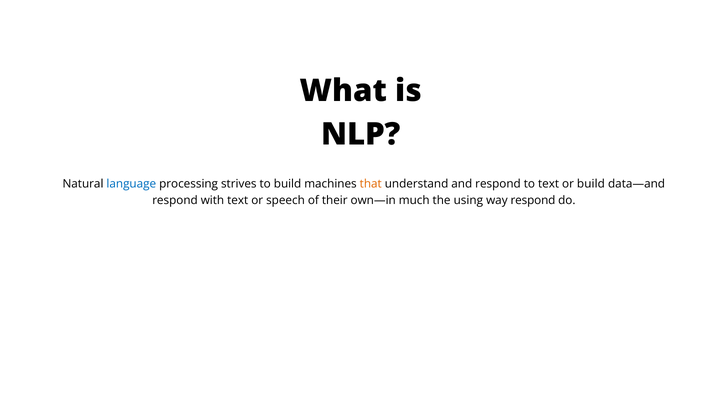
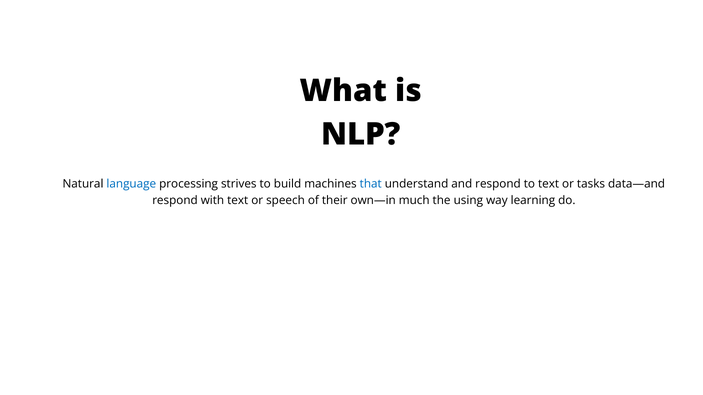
that colour: orange -> blue (371, 184)
or build: build -> tasks (591, 184)
way respond: respond -> learning (533, 200)
